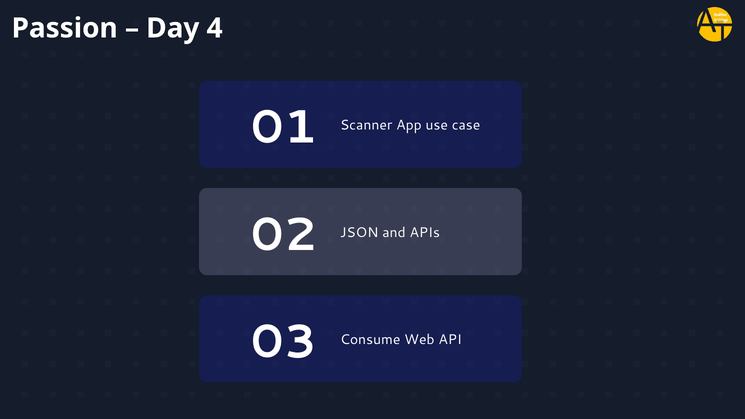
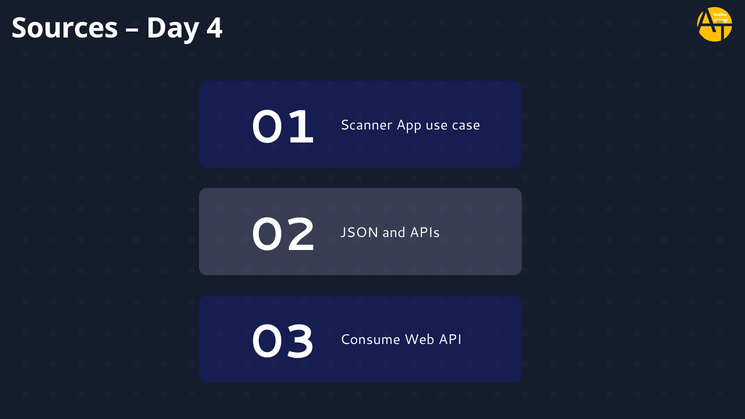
Passion: Passion -> Sources (65, 28)
